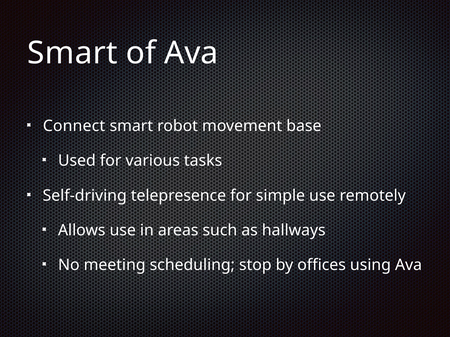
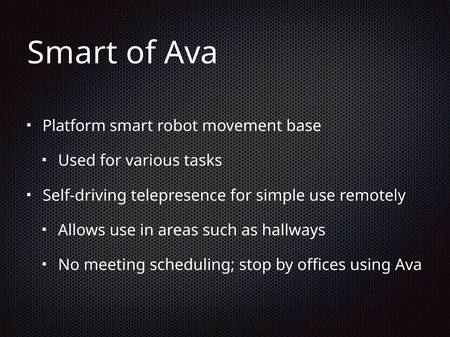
Connect: Connect -> Platform (74, 126)
